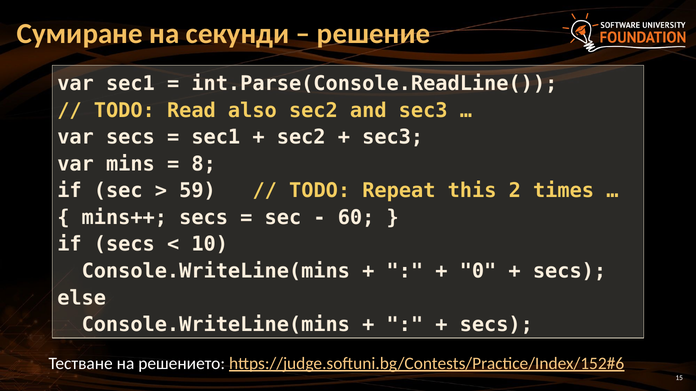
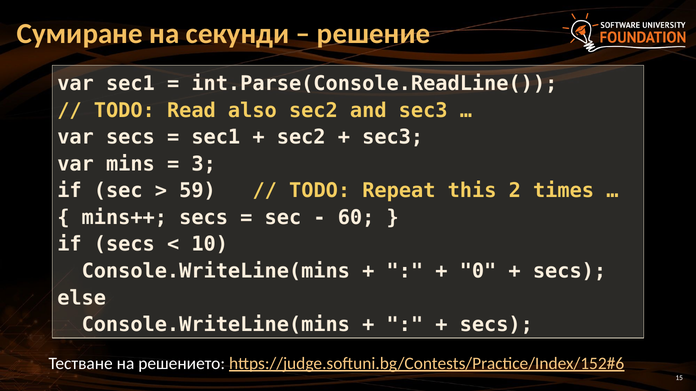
8: 8 -> 3 (204, 164)
